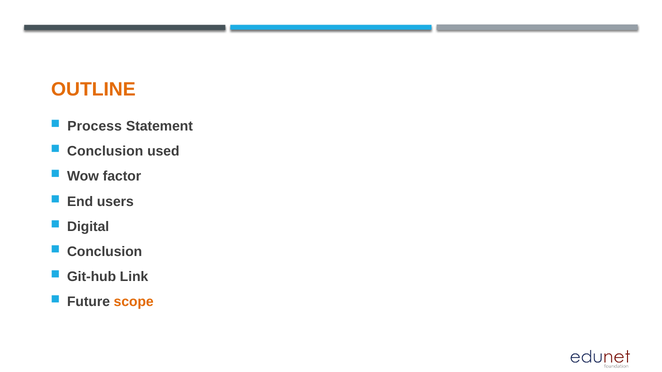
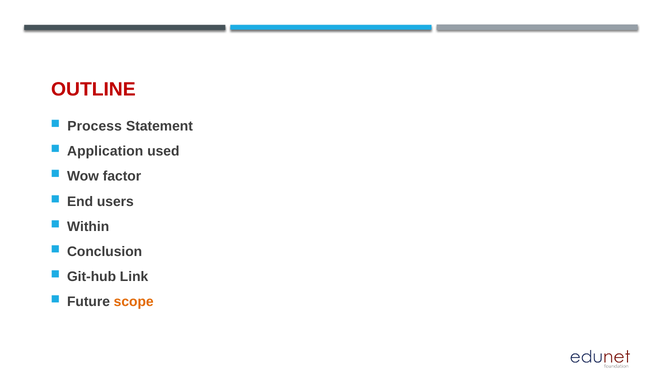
OUTLINE colour: orange -> red (93, 90)
Conclusion: Conclusion -> Application (105, 151)
Digital: Digital -> Within (88, 227)
